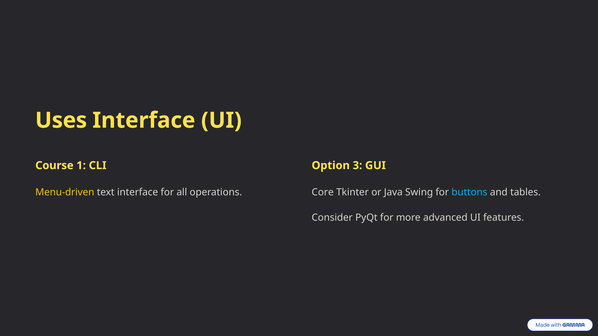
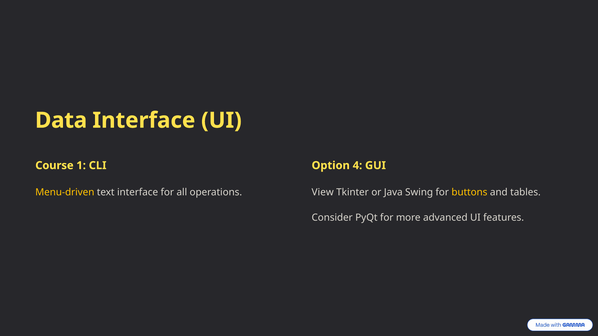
Uses: Uses -> Data (61, 120)
3: 3 -> 4 (357, 166)
Core: Core -> View (323, 193)
buttons colour: light blue -> yellow (469, 193)
